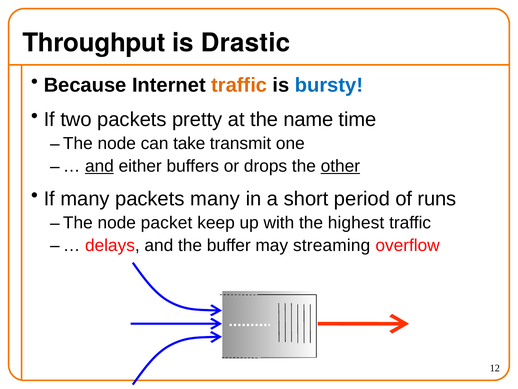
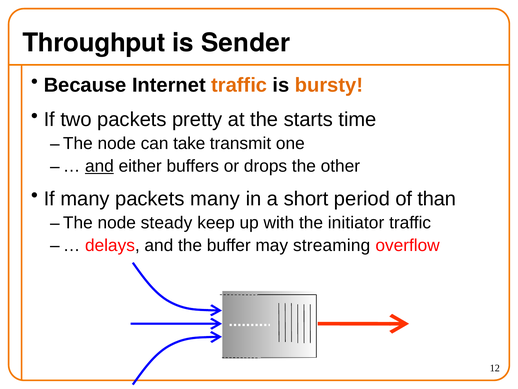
Drastic: Drastic -> Sender (246, 43)
bursty colour: blue -> orange (329, 85)
name: name -> starts (308, 119)
other underline: present -> none (340, 166)
runs: runs -> than (437, 199)
packet: packet -> steady (167, 223)
highest: highest -> initiator (356, 223)
